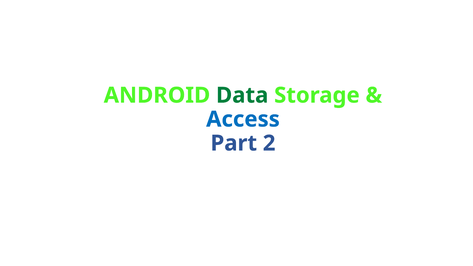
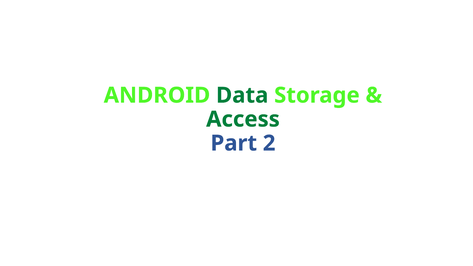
Access colour: blue -> green (243, 119)
